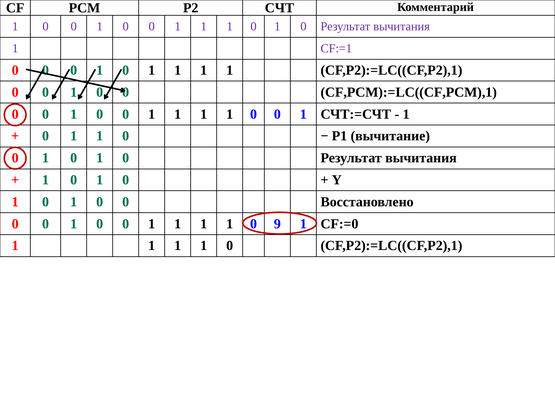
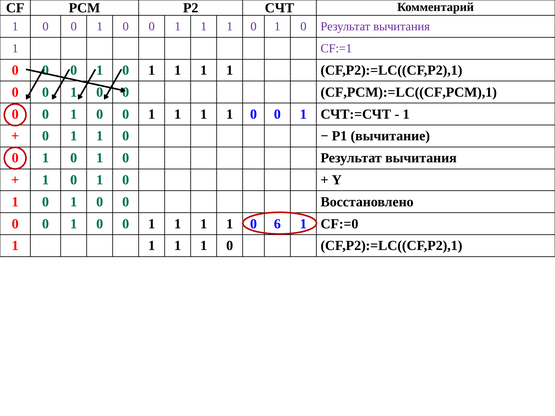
9: 9 -> 6 (277, 224)
